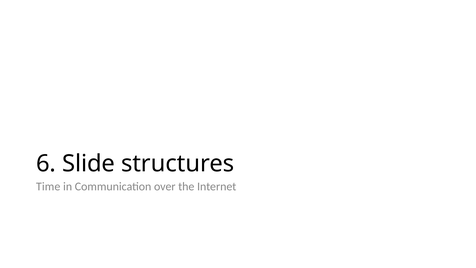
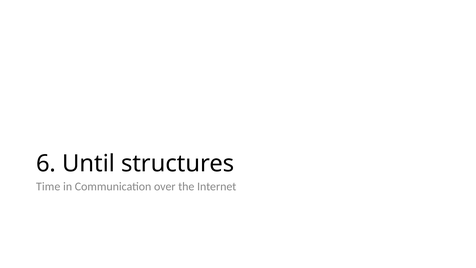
Slide: Slide -> Until (89, 163)
